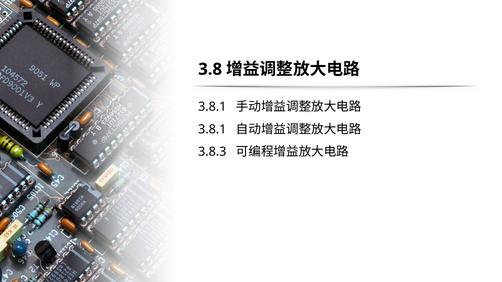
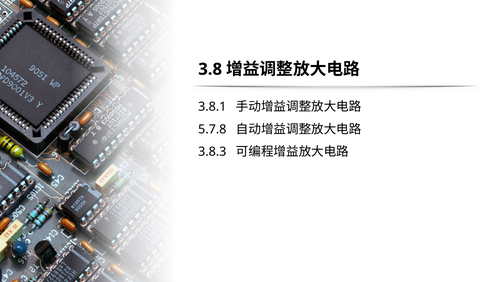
3.8.1: 3.8.1 -> 5.7.8 (212, 129)
